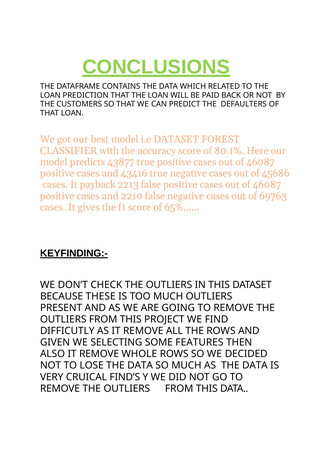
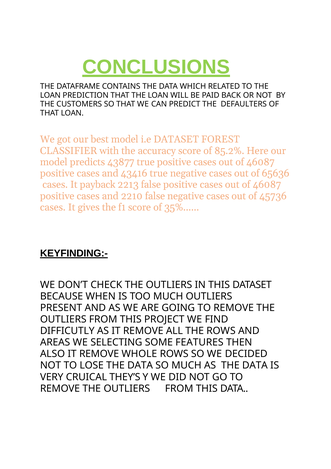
80.1%: 80.1% -> 85.2% (229, 151)
45686: 45686 -> 65636 (276, 173)
69763: 69763 -> 45736 (273, 196)
65%: 65% -> 35% (182, 207)
THESE: THESE -> WHEN (101, 296)
GIVEN: GIVEN -> AREAS (55, 342)
FIND’S: FIND’S -> THEY’S (125, 377)
